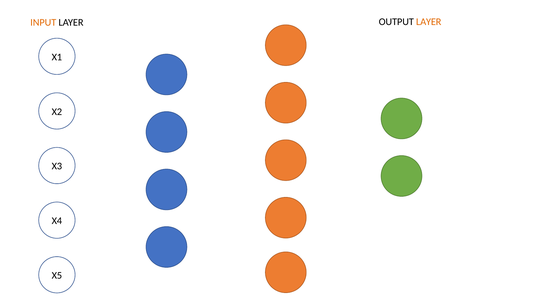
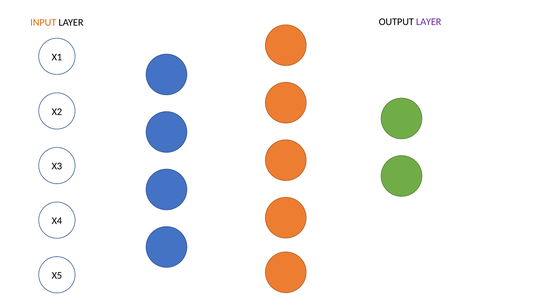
LAYER colour: orange -> purple (429, 22)
